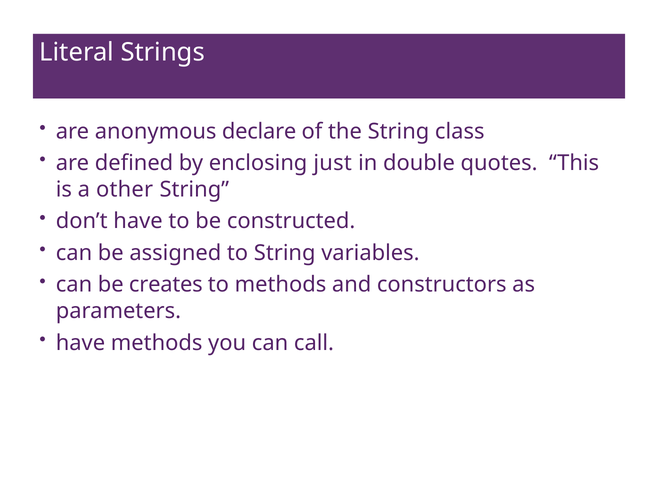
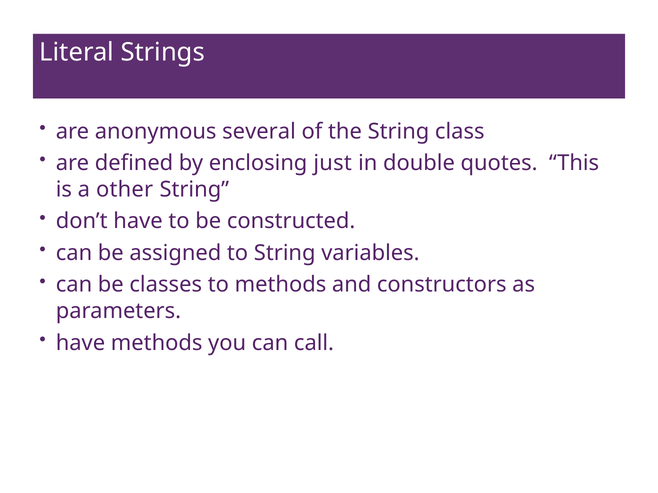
declare: declare -> several (259, 131)
creates: creates -> classes (166, 285)
